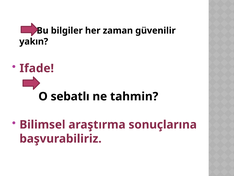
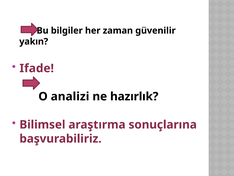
sebatlı: sebatlı -> analizi (70, 96)
tahmin: tahmin -> hazırlık (134, 96)
